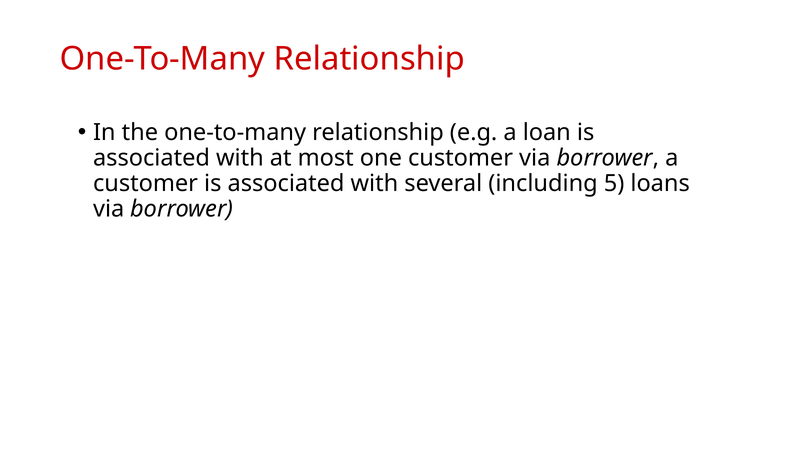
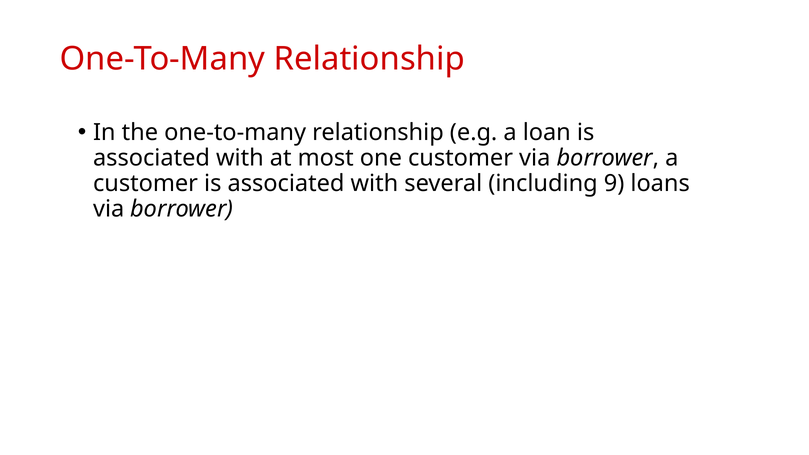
5: 5 -> 9 (614, 184)
